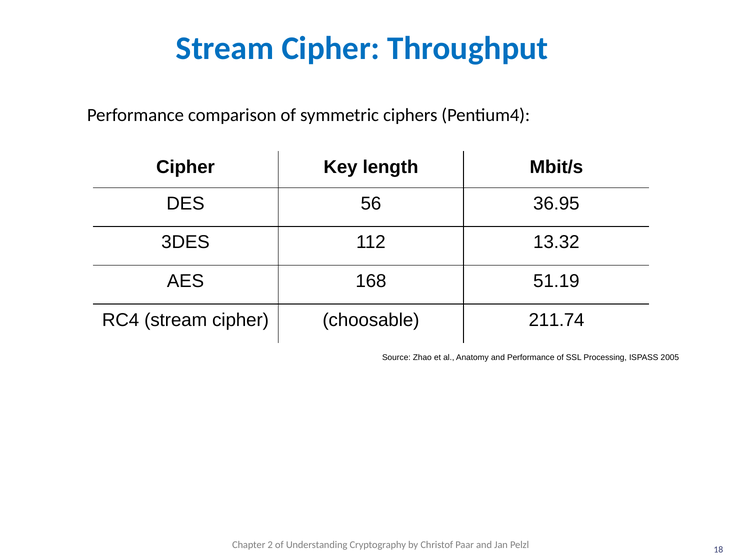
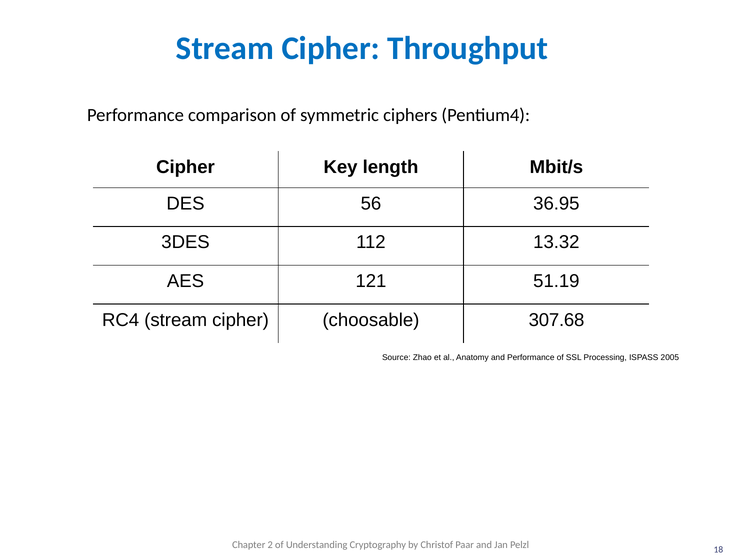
168: 168 -> 121 (371, 281)
211.74: 211.74 -> 307.68 (557, 320)
